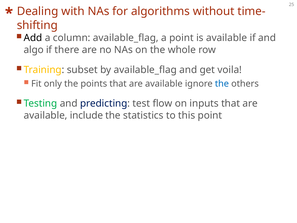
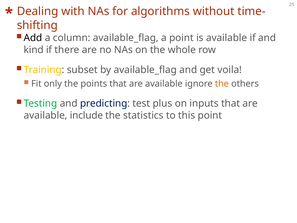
algo: algo -> kind (34, 50)
the colour: blue -> orange (222, 84)
flow: flow -> plus (162, 103)
